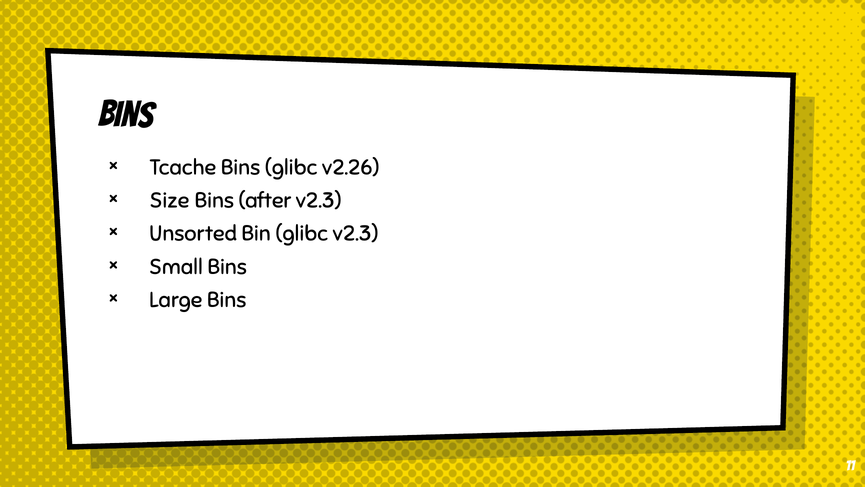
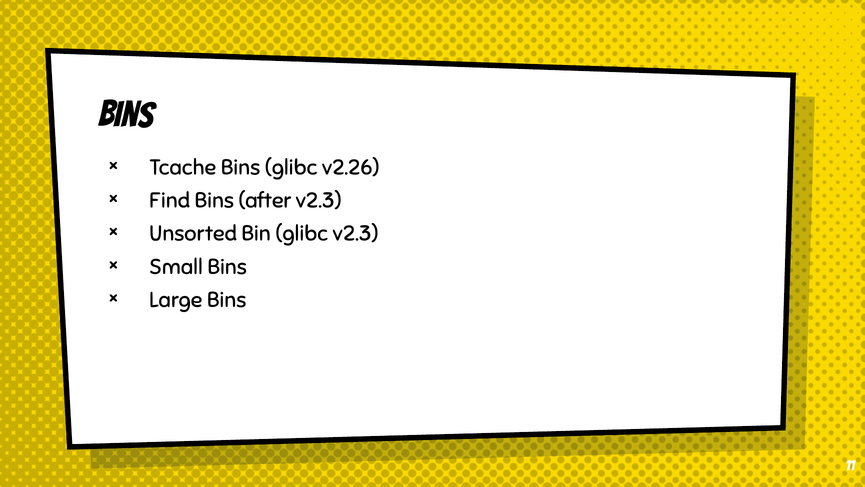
Size: Size -> Find (170, 200)
